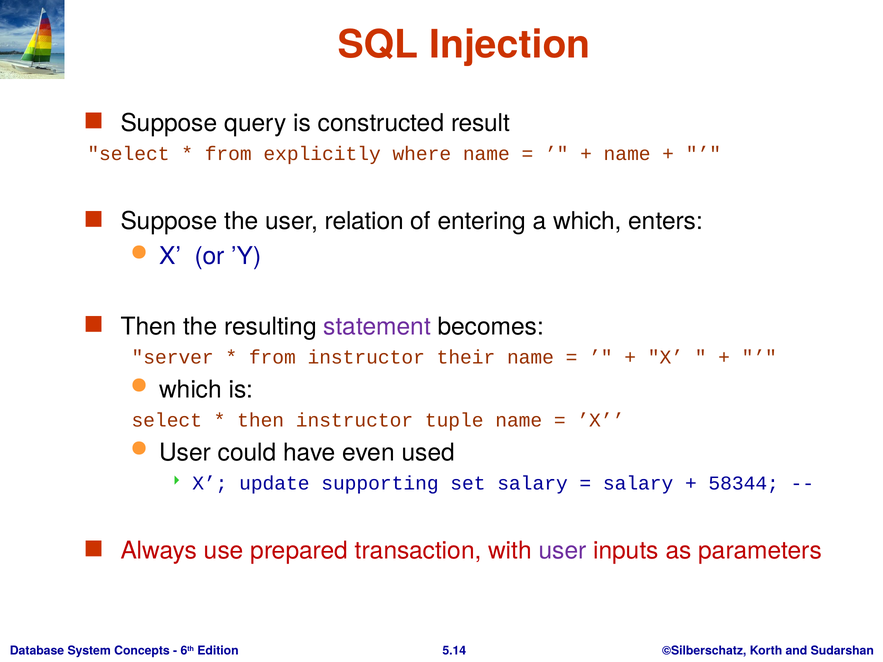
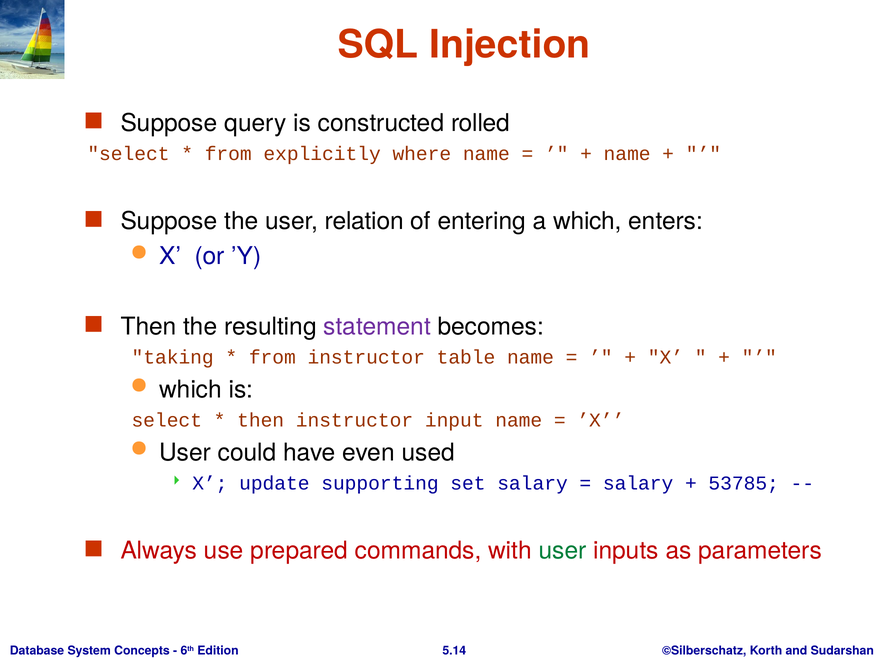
result: result -> rolled (480, 123)
server: server -> taking (173, 357)
their: their -> table (466, 357)
tuple: tuple -> input (454, 420)
58344: 58344 -> 53785 (744, 484)
transaction: transaction -> commands (418, 551)
user colour: purple -> green (562, 551)
